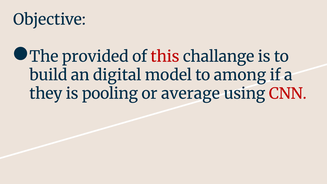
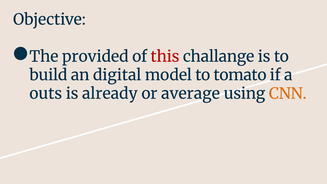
among: among -> tomato (240, 75)
they: they -> outs (46, 94)
pooling: pooling -> already (110, 94)
CNN colour: red -> orange (288, 94)
